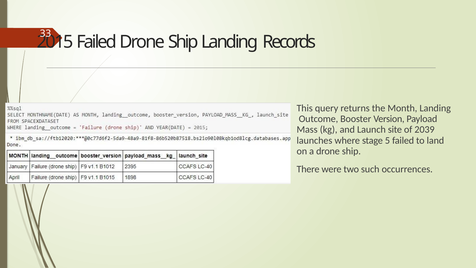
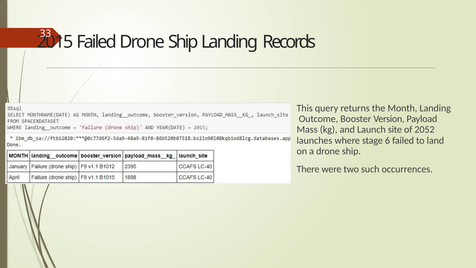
2039: 2039 -> 2052 (425, 130)
5: 5 -> 6 (387, 140)
